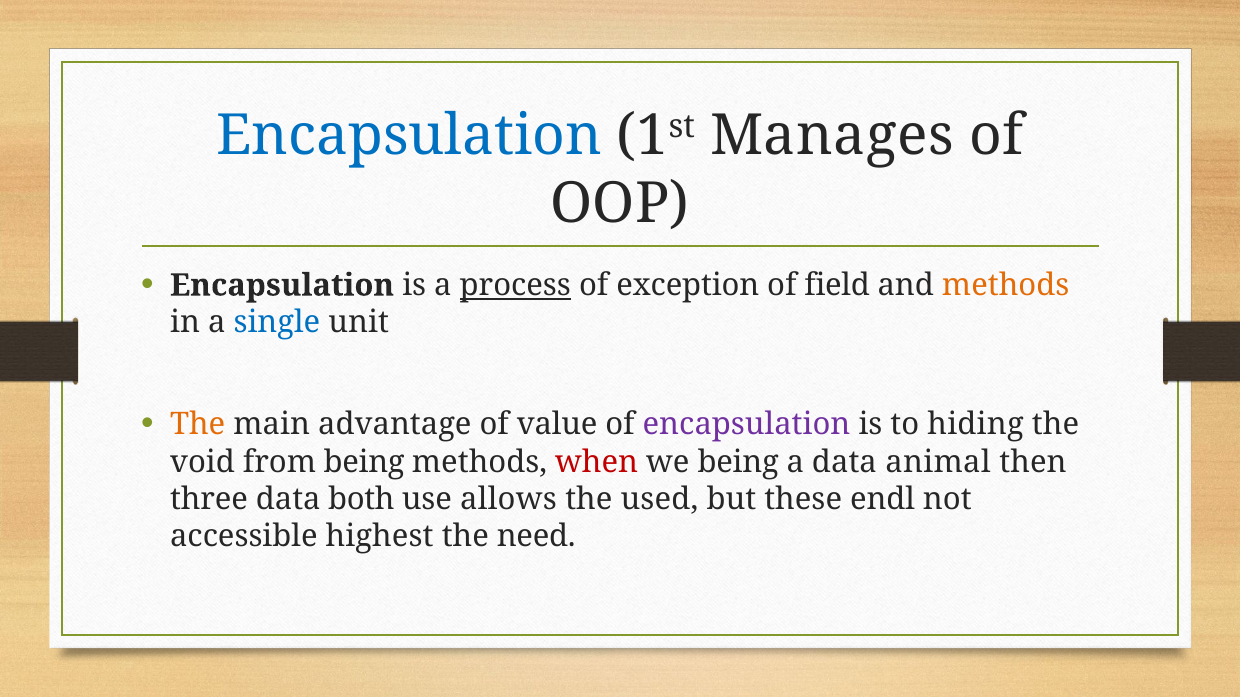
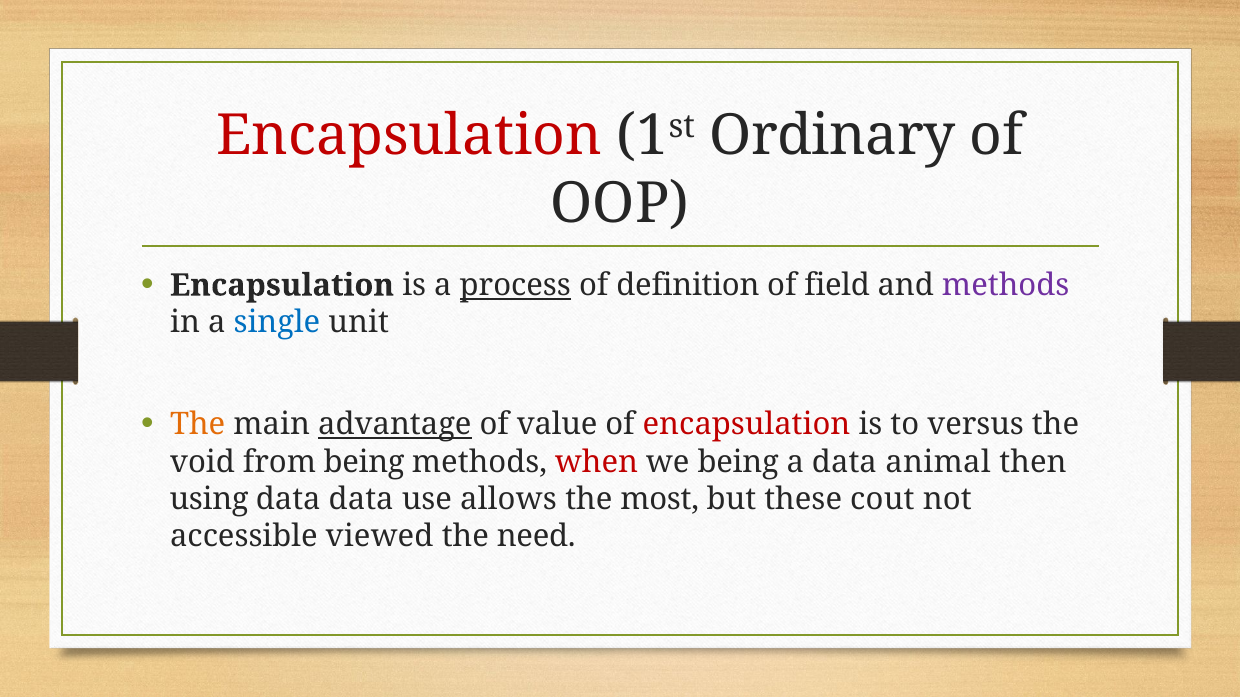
Encapsulation colour: blue -> red (409, 136)
Manages: Manages -> Ordinary (833, 136)
exception: exception -> definition (688, 285)
methods colour: orange -> purple (1006, 285)
advantage underline: none -> present (395, 425)
encapsulation colour: purple -> red (747, 425)
hiding: hiding -> versus (976, 425)
three: three -> using (209, 499)
data both: both -> data (361, 499)
used: used -> most (660, 499)
endl: endl -> cout (882, 499)
highest: highest -> viewed (380, 537)
